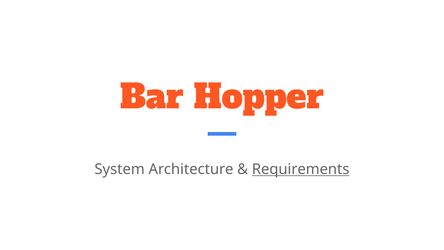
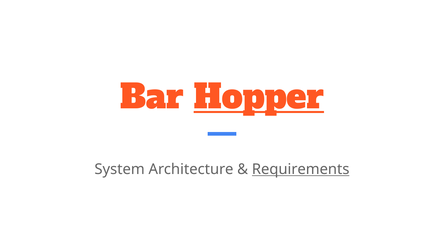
Hopper underline: none -> present (259, 97)
